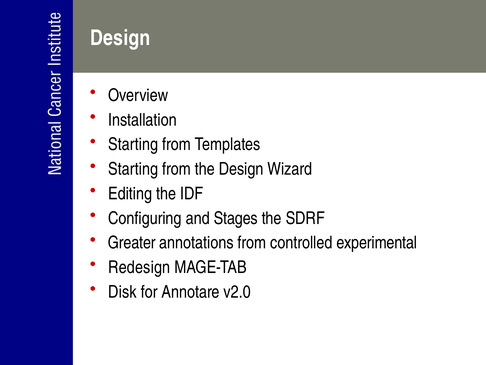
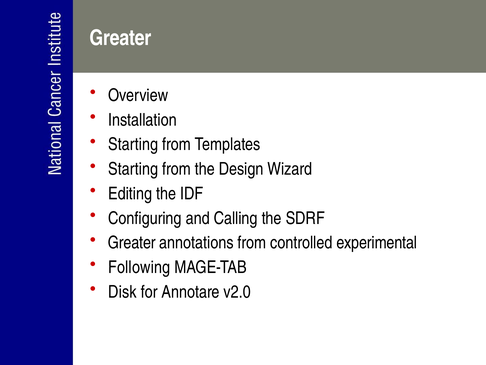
Design: Design -> Greater (120, 38)
Stages: Stages -> Calling (236, 218)
Redesign: Redesign -> Following (139, 267)
